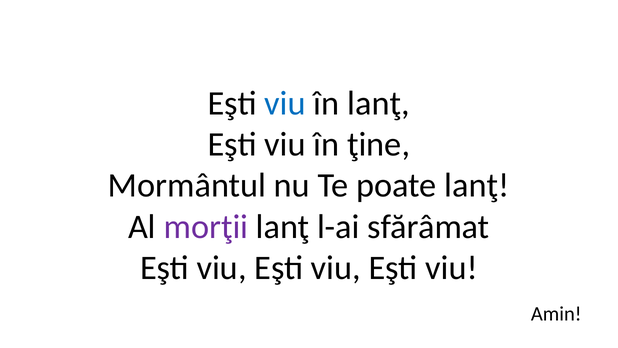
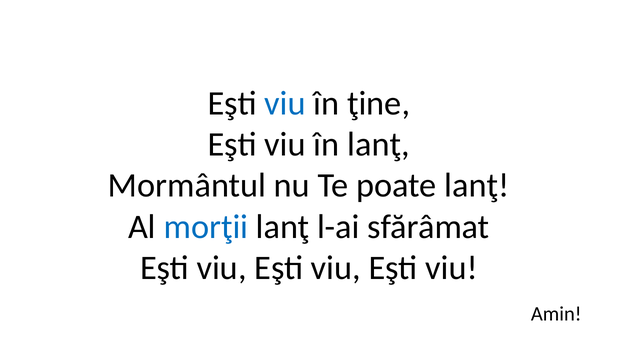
în lanţ: lanţ -> ţine (379, 103)
în ţine: ţine -> lanţ (378, 144)
morţii colour: purple -> blue (206, 227)
